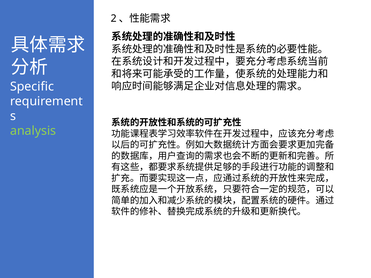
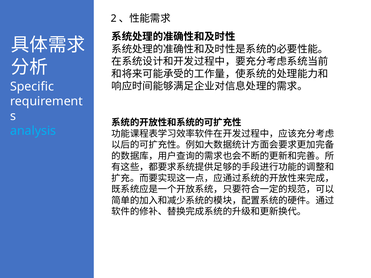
analysis colour: light green -> light blue (33, 131)
